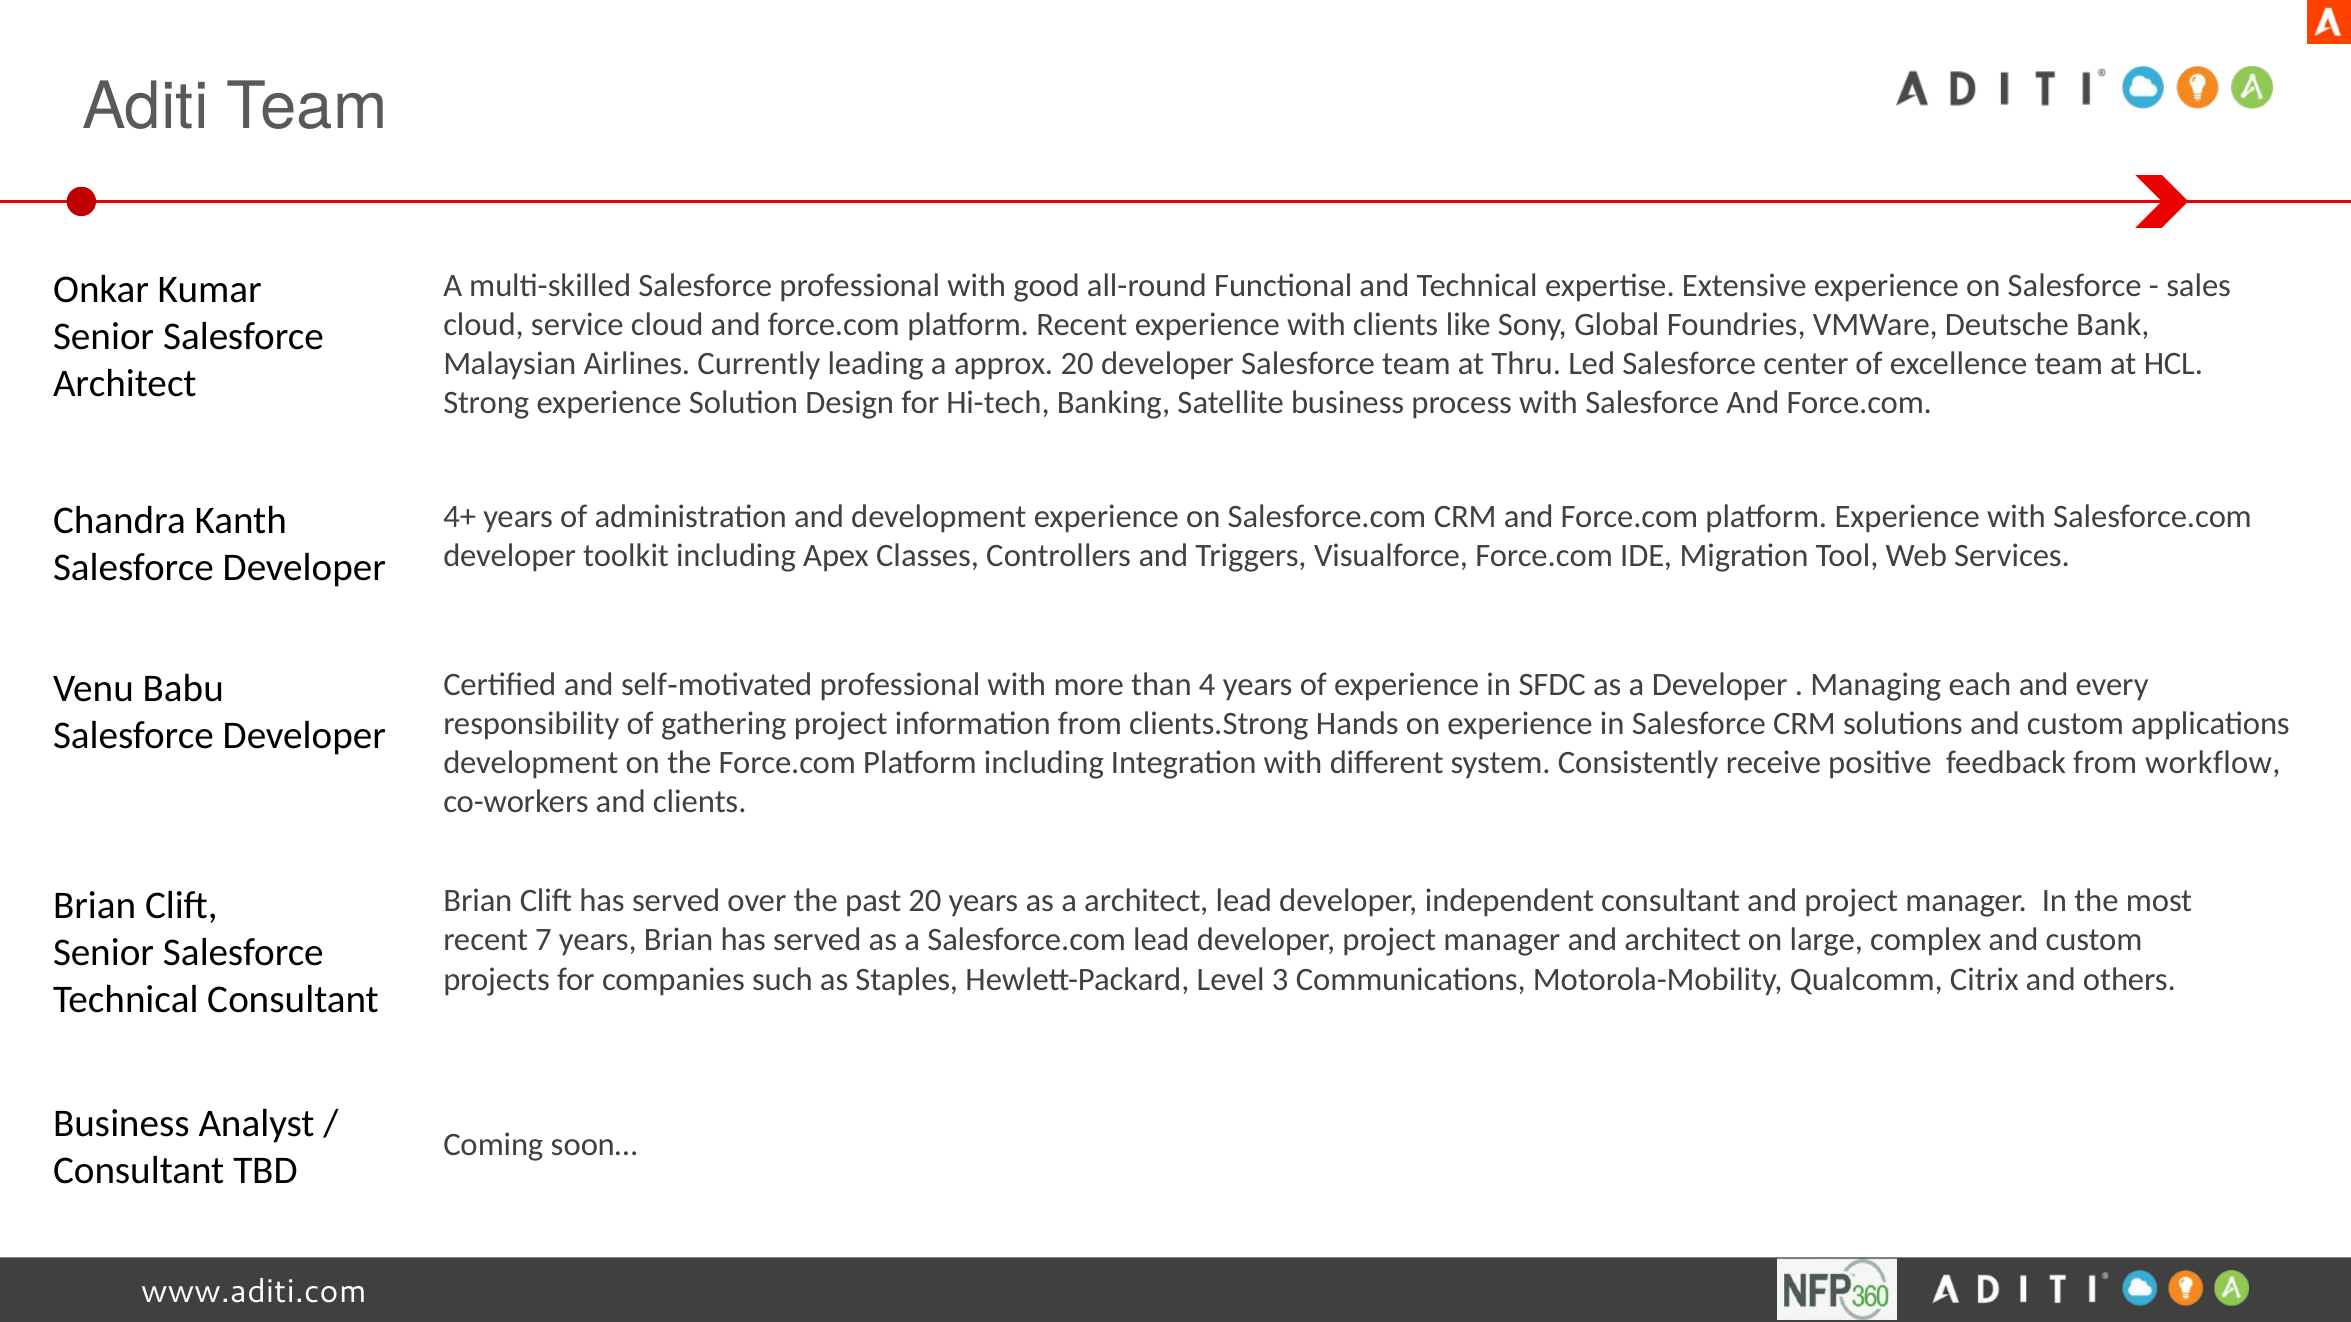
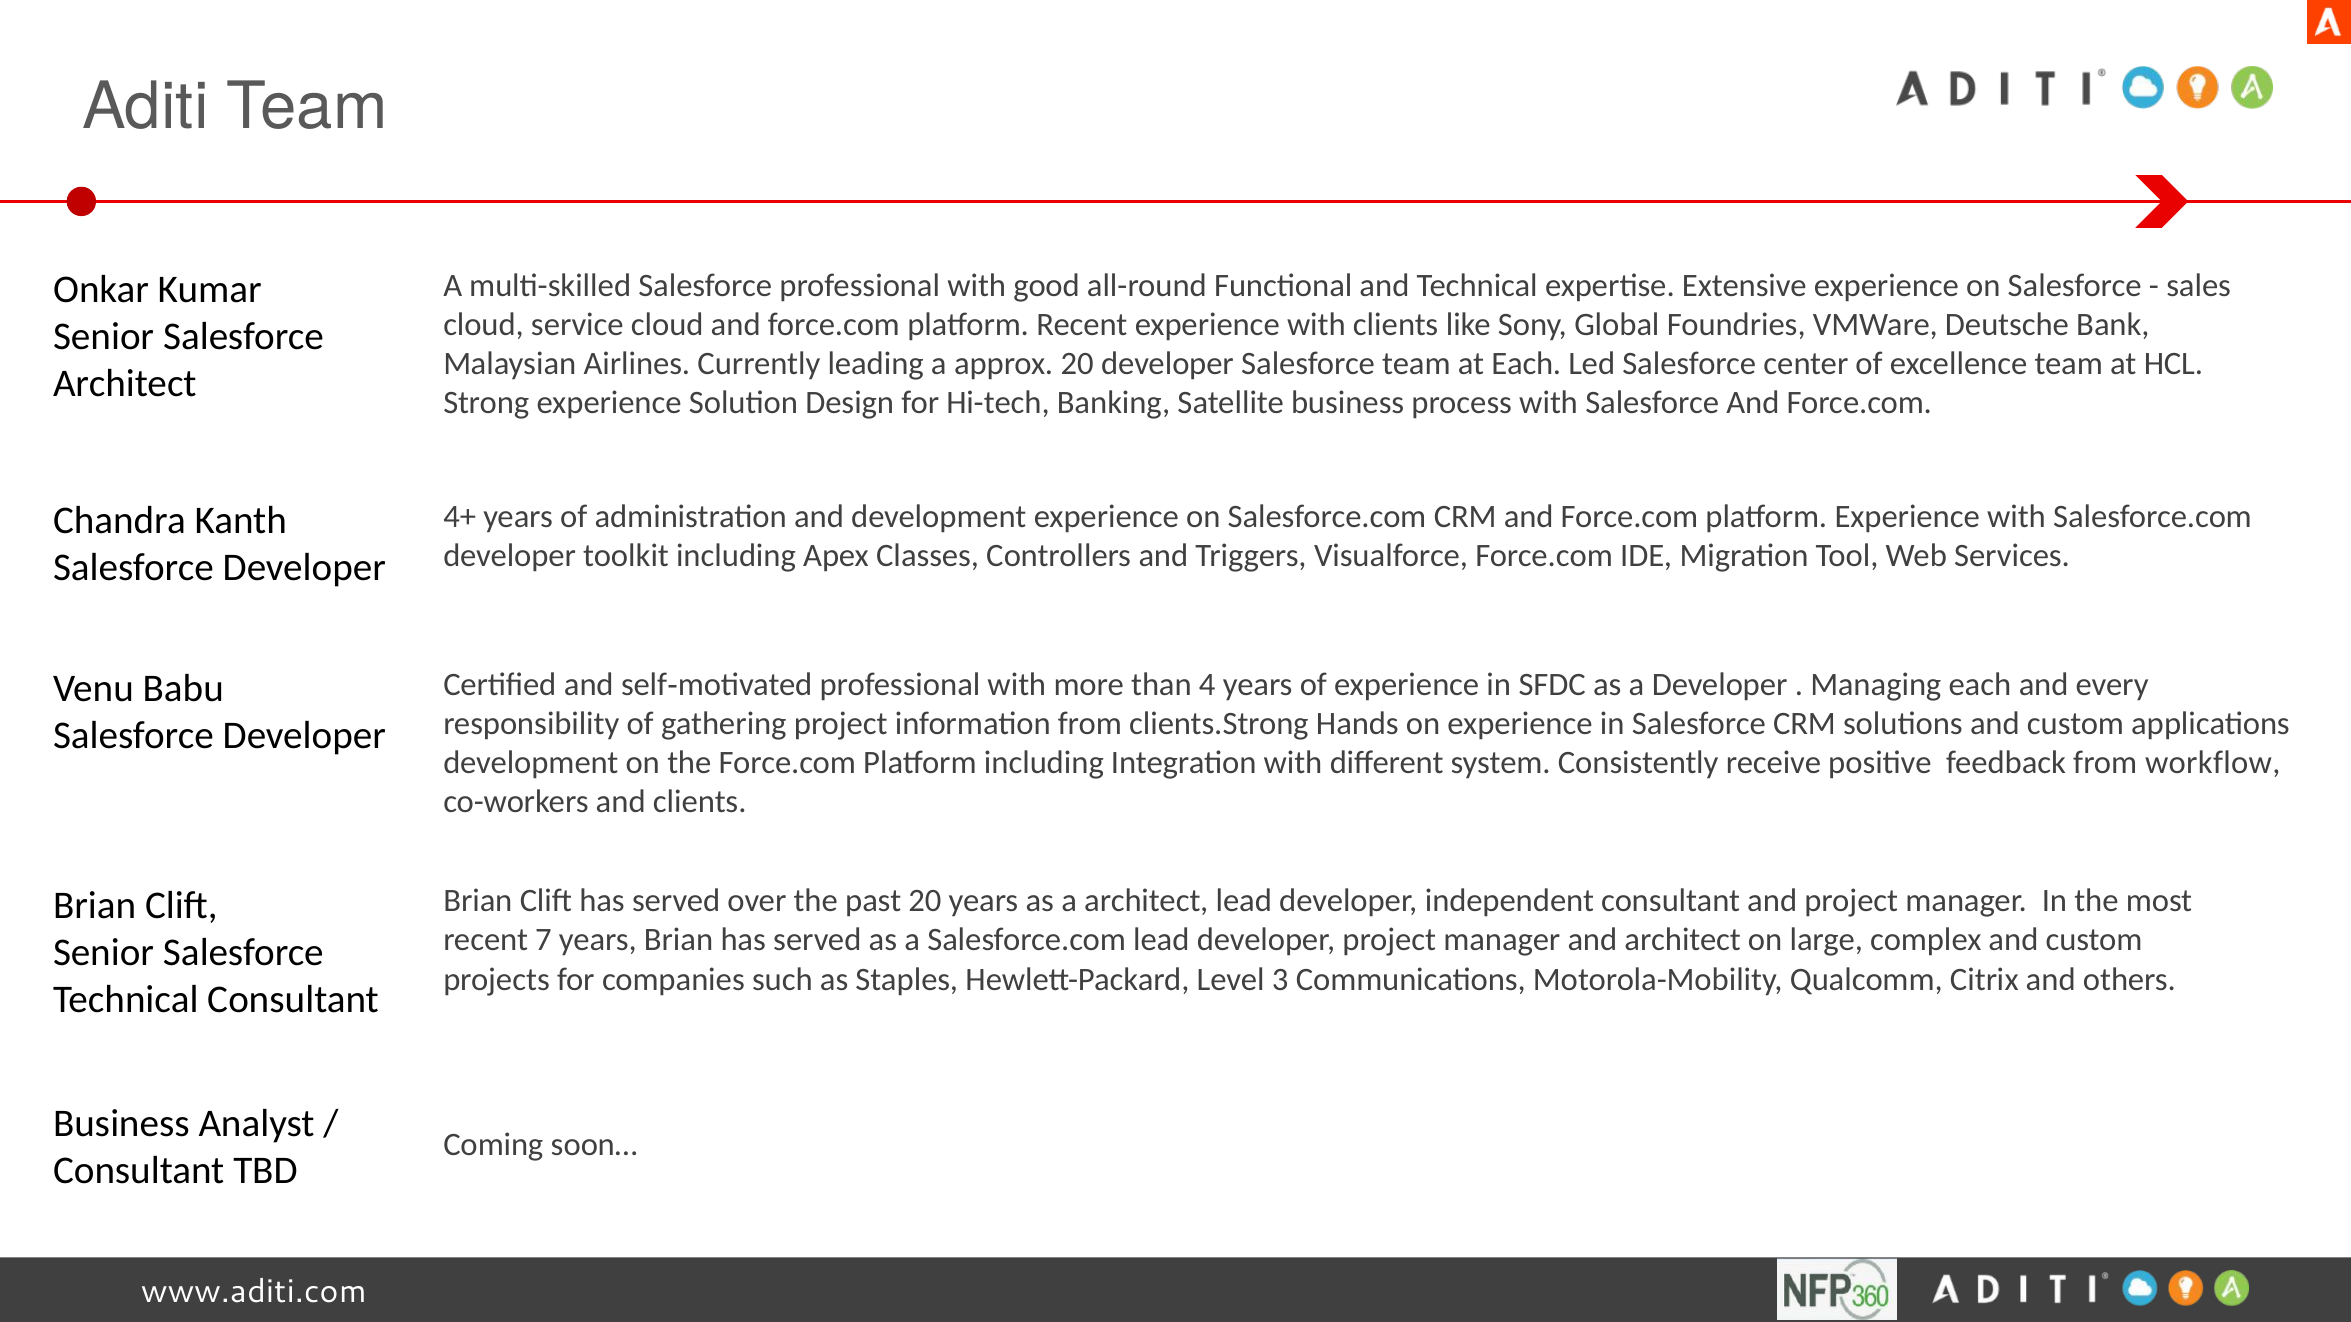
at Thru: Thru -> Each (1526, 364)
